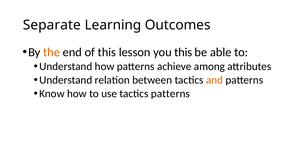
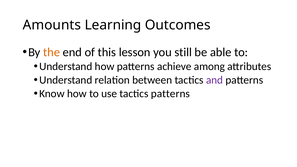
Separate: Separate -> Amounts (52, 25)
you this: this -> still (183, 52)
and colour: orange -> purple (215, 80)
